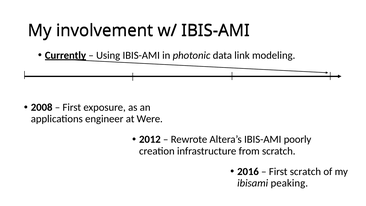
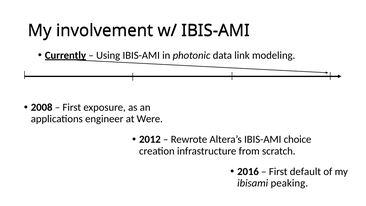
poorly: poorly -> choice (298, 139)
First scratch: scratch -> default (305, 171)
